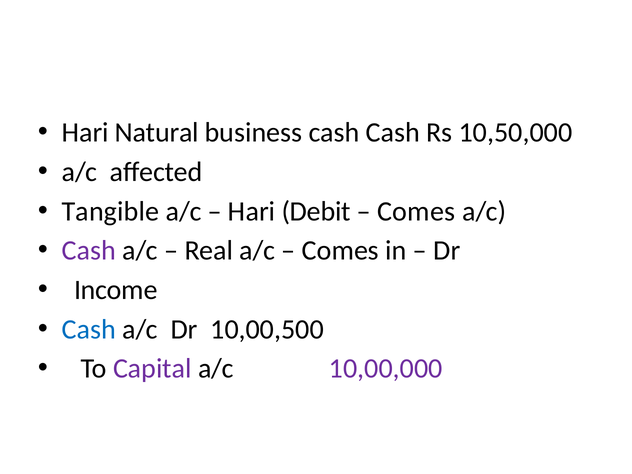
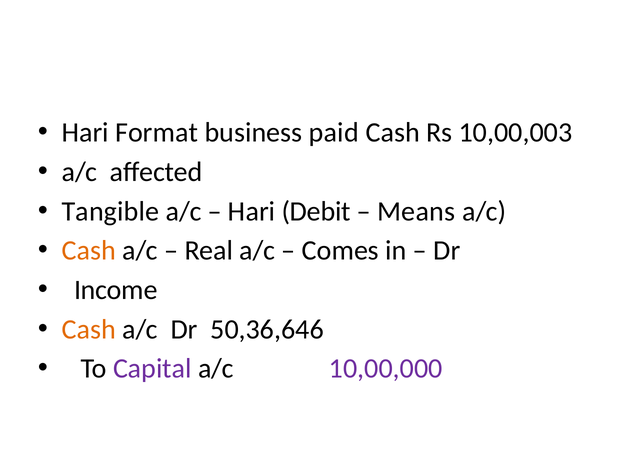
Natural: Natural -> Format (157, 133)
business cash: cash -> paid (334, 133)
10,50,000: 10,50,000 -> 10,00,003 (516, 133)
Comes: Comes -> Means (416, 211)
Cash colour: purple -> orange (89, 251)
Cash colour: blue -> orange (89, 329)
10,00,500: 10,00,500 -> 50,36,646 (267, 329)
